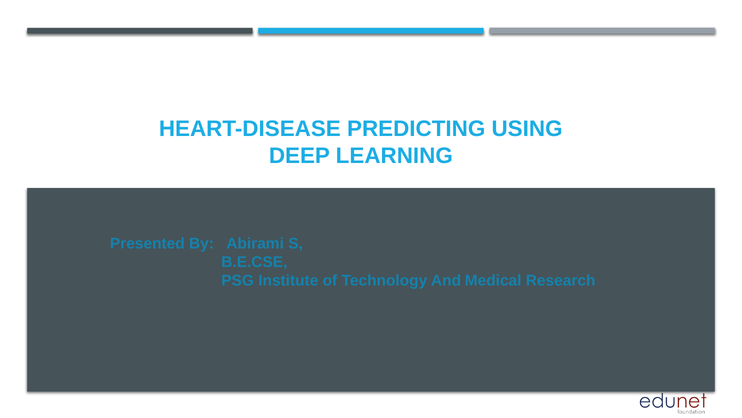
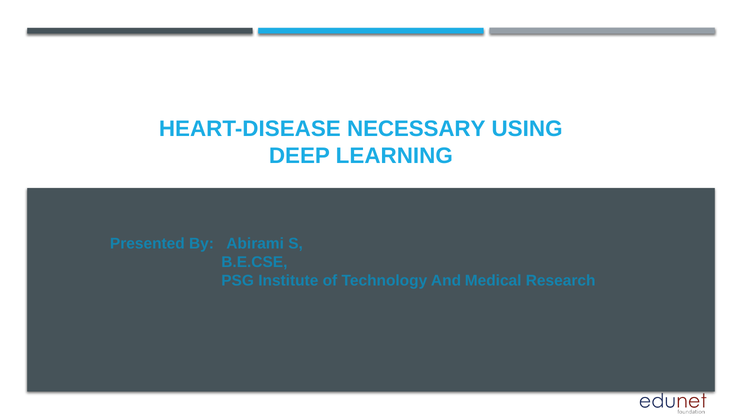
PREDICTING: PREDICTING -> NECESSARY (416, 129)
